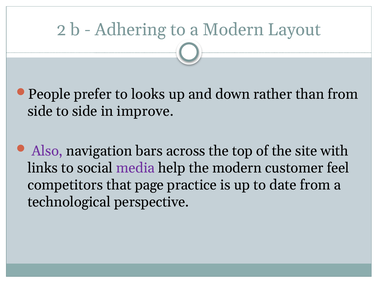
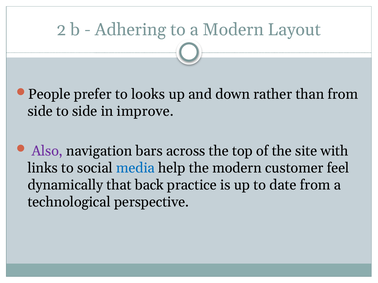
media colour: purple -> blue (135, 168)
competitors: competitors -> dynamically (65, 185)
page: page -> back (149, 185)
